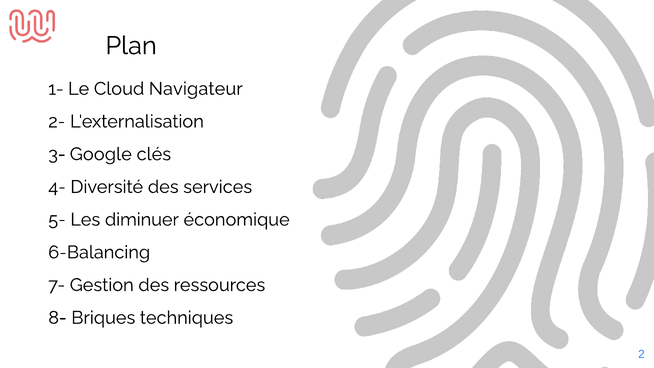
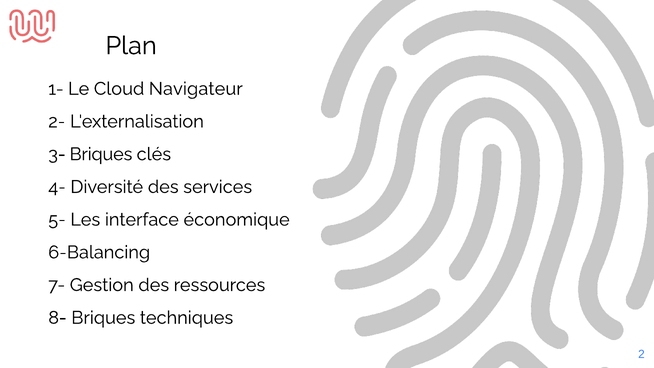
3- Google: Google -> Briques (101, 154)
diminuer: diminuer -> interface (142, 220)
